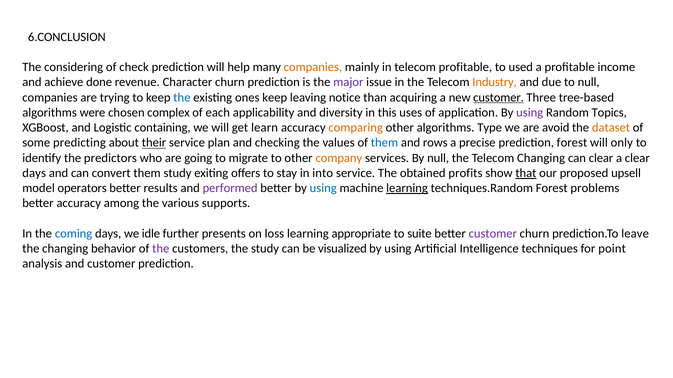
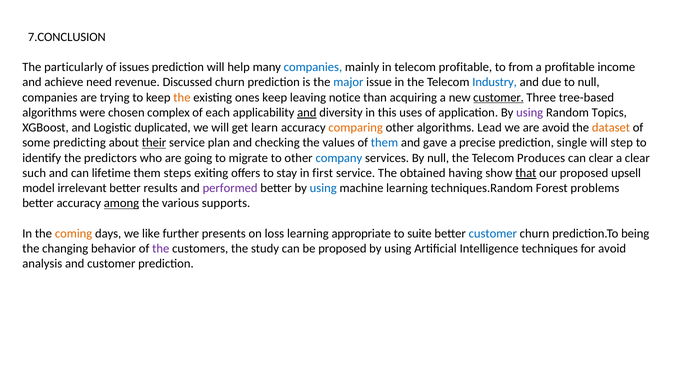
6.CONCLUSION: 6.CONCLUSION -> 7.CONCLUSION (67, 37)
considering: considering -> particularly (74, 67)
check: check -> issues (134, 67)
companies colour: orange -> blue (313, 67)
used: used -> from (521, 67)
done: done -> need (99, 82)
Character: Character -> Discussed (187, 82)
major colour: purple -> blue (348, 82)
Industry colour: orange -> blue (495, 82)
the colour: blue -> orange (182, 98)
and underline: none -> present (307, 113)
containing: containing -> duplicated (163, 128)
Type: Type -> Lead (490, 128)
rows: rows -> gave (435, 143)
prediction forest: forest -> single (572, 143)
only: only -> step (622, 143)
company colour: orange -> blue (339, 158)
Telecom Changing: Changing -> Produces (541, 158)
days: days -> such (34, 173)
convert: convert -> lifetime (111, 173)
them study: study -> steps (177, 173)
into: into -> first (323, 173)
profits: profits -> having (465, 173)
operators: operators -> irrelevant (82, 188)
learning underline: present -> none (407, 188)
among underline: none -> present (121, 204)
coming colour: blue -> orange (74, 234)
idle: idle -> like (151, 234)
customer colour: purple -> blue (493, 234)
leave: leave -> being (635, 234)
be visualized: visualized -> proposed (342, 249)
for point: point -> avoid (612, 249)
